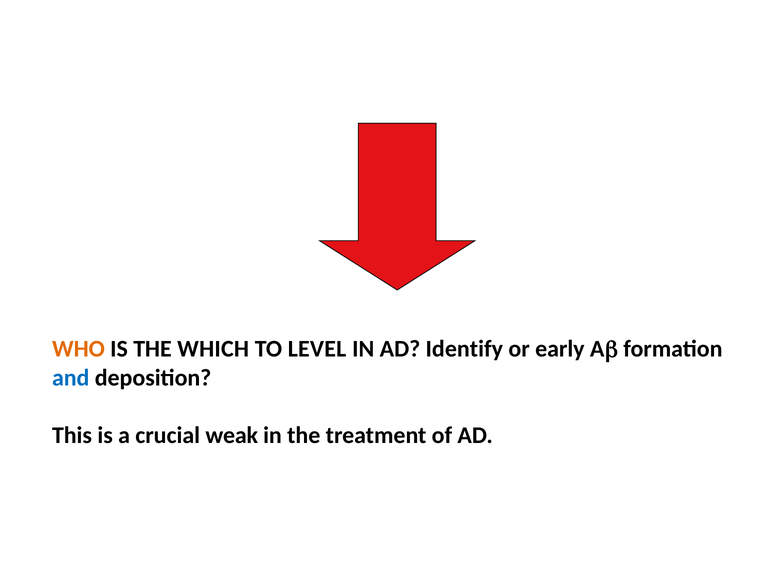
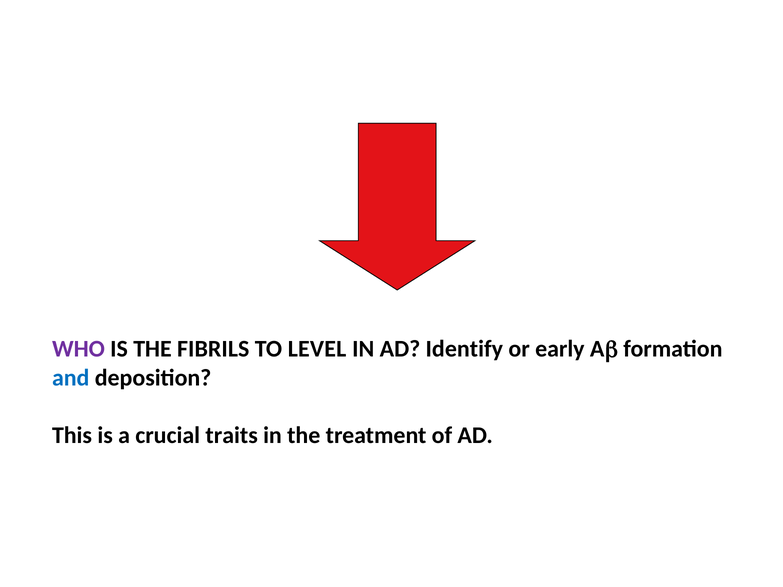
WHO colour: orange -> purple (78, 349)
WHICH: WHICH -> FIBRILS (213, 349)
weak: weak -> traits (232, 435)
